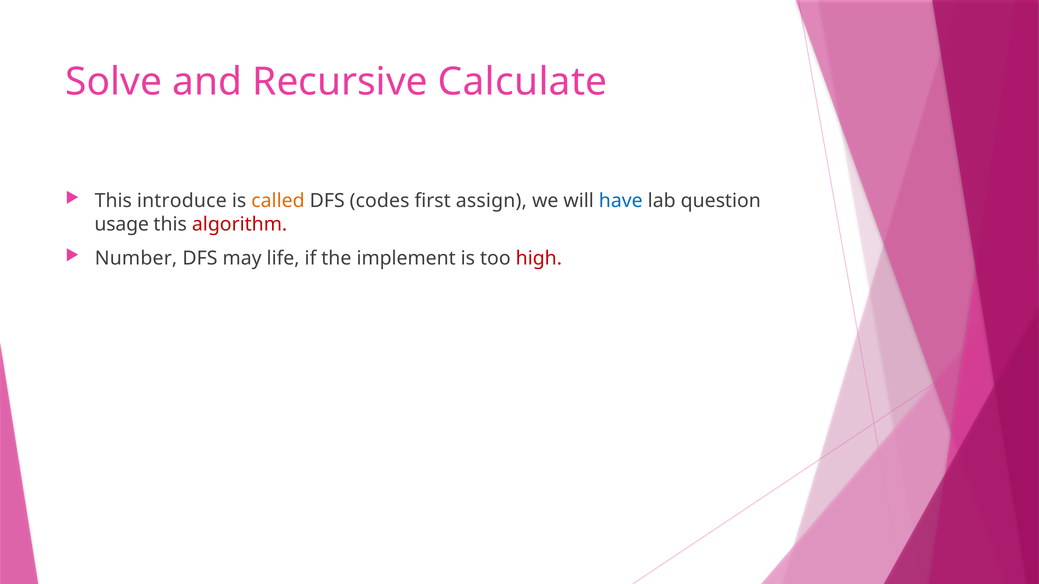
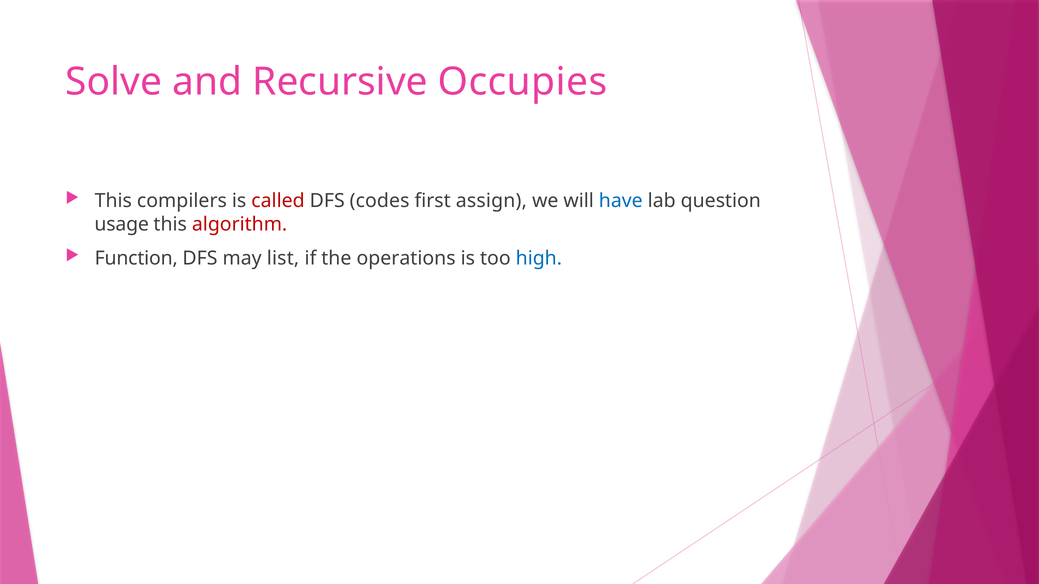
Calculate: Calculate -> Occupies (523, 82)
introduce: introduce -> compilers (182, 201)
called colour: orange -> red (278, 201)
Number: Number -> Function (136, 259)
life: life -> list (283, 259)
implement: implement -> operations (406, 259)
high colour: red -> blue (539, 259)
